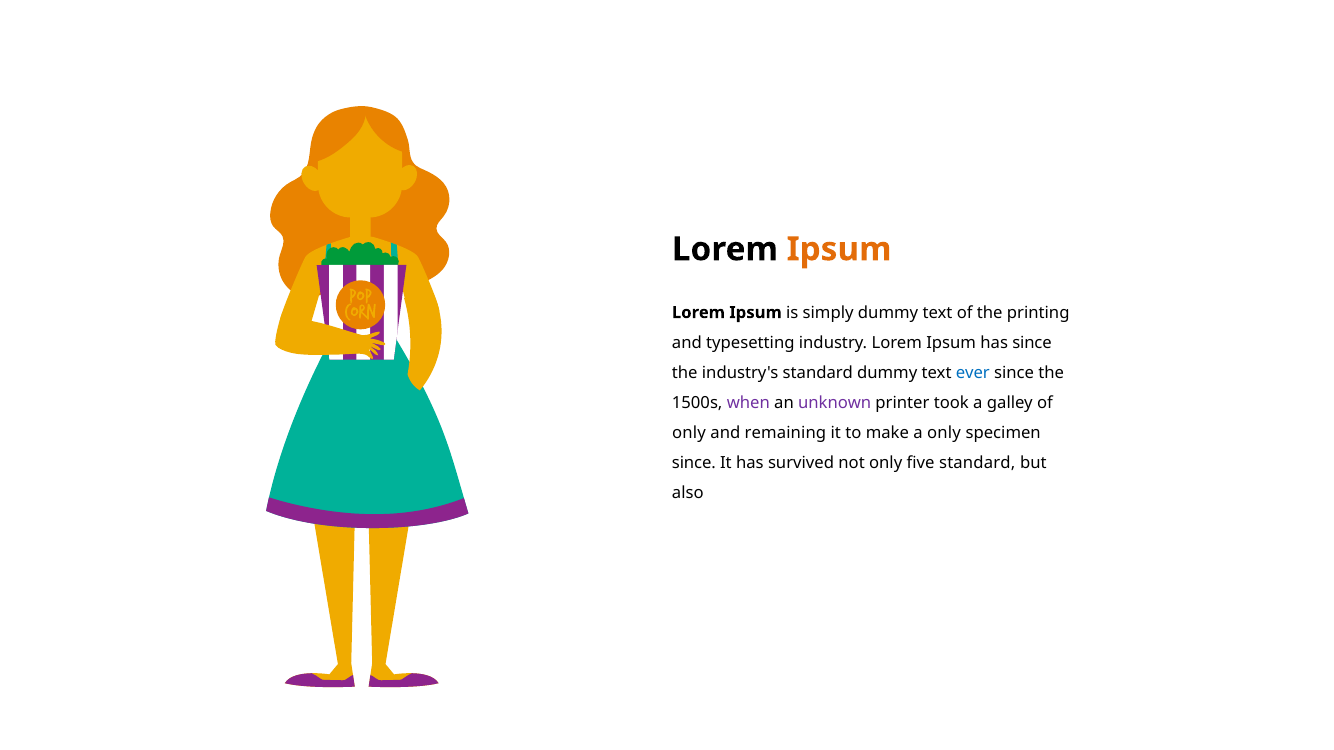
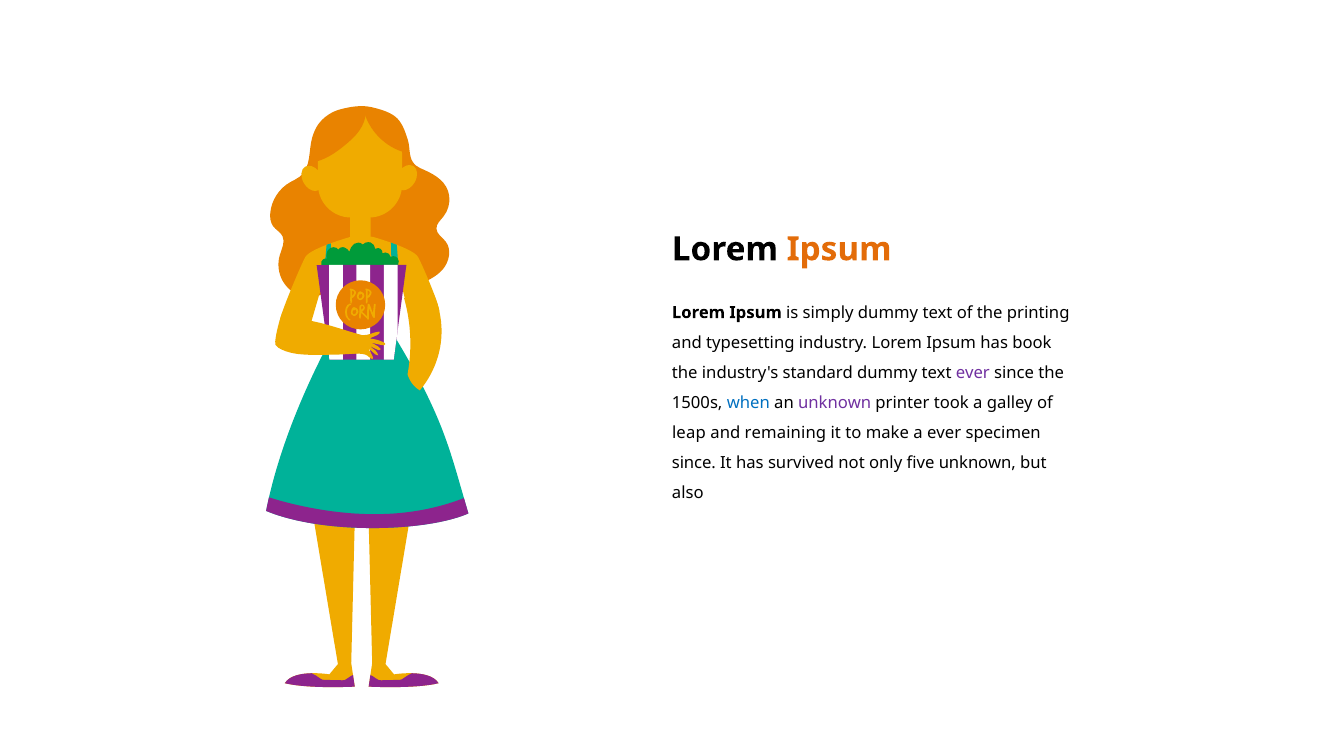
has since: since -> book (1032, 343)
ever colour: blue -> purple (973, 373)
when colour: purple -> blue (748, 403)
only: only -> leap (689, 433)
a only: only -> ever (944, 433)
five standard: standard -> unknown (977, 463)
